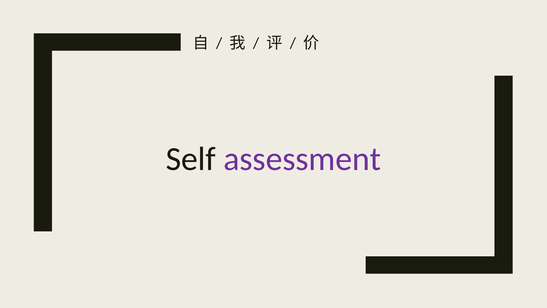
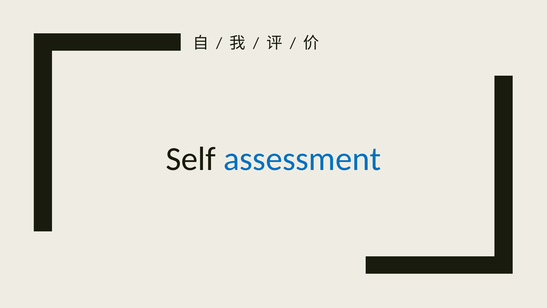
assessment colour: purple -> blue (302, 159)
